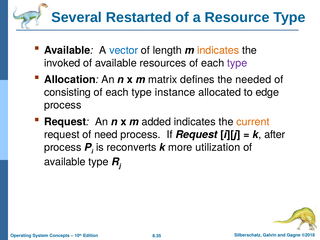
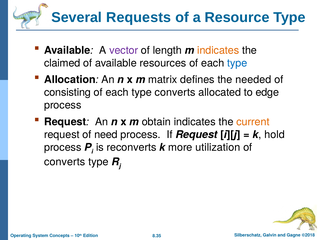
Restarted: Restarted -> Requests (139, 17)
vector colour: blue -> purple (124, 50)
invoked: invoked -> claimed (62, 63)
type colour: purple -> blue (237, 63)
type instance: instance -> converts (175, 92)
added: added -> obtain (156, 122)
after: after -> hold (275, 135)
available: available -> converts (65, 162)
